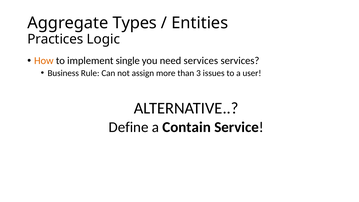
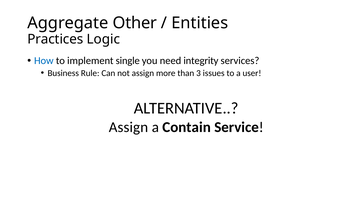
Types: Types -> Other (135, 23)
How colour: orange -> blue (44, 61)
need services: services -> integrity (201, 61)
Define: Define -> Assign (128, 127)
